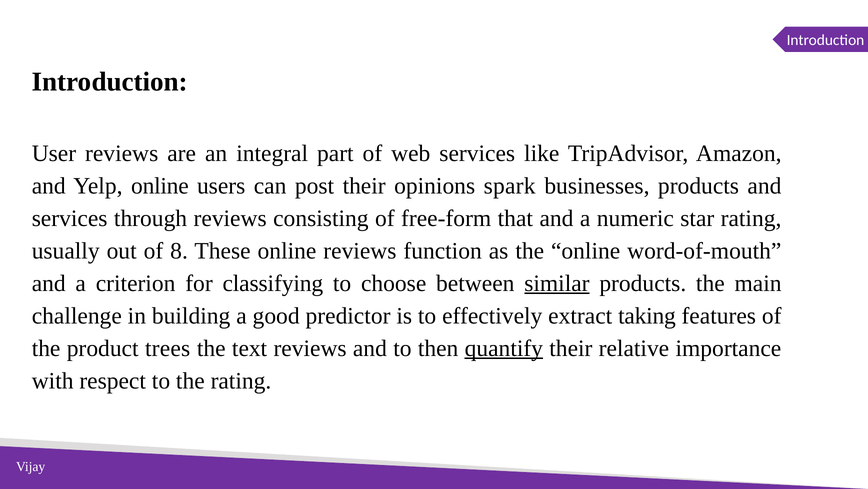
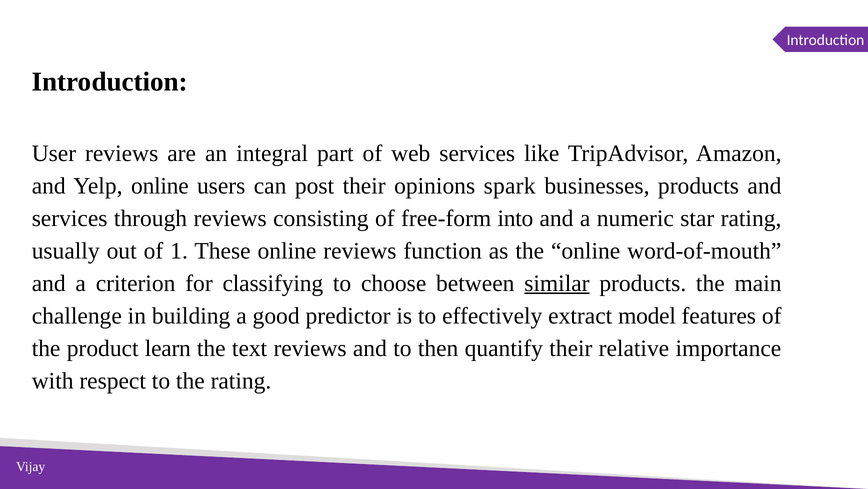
that: that -> into (515, 218)
8: 8 -> 1 (179, 250)
taking: taking -> model (647, 315)
trees: trees -> learn (168, 348)
quantify underline: present -> none (504, 348)
